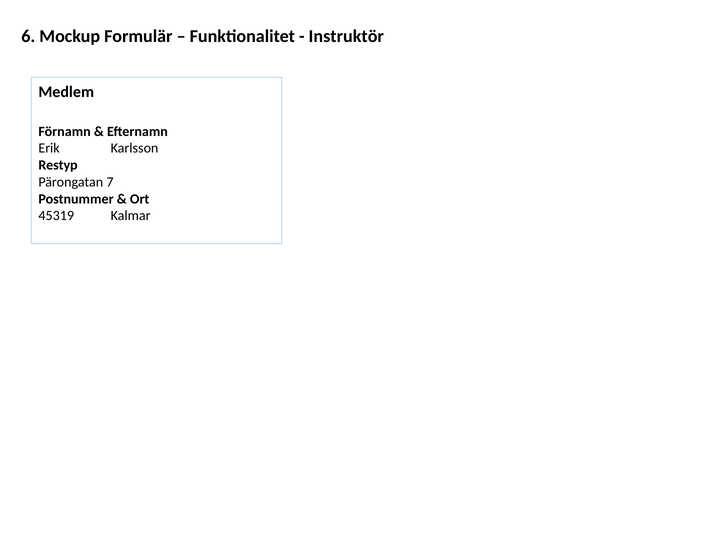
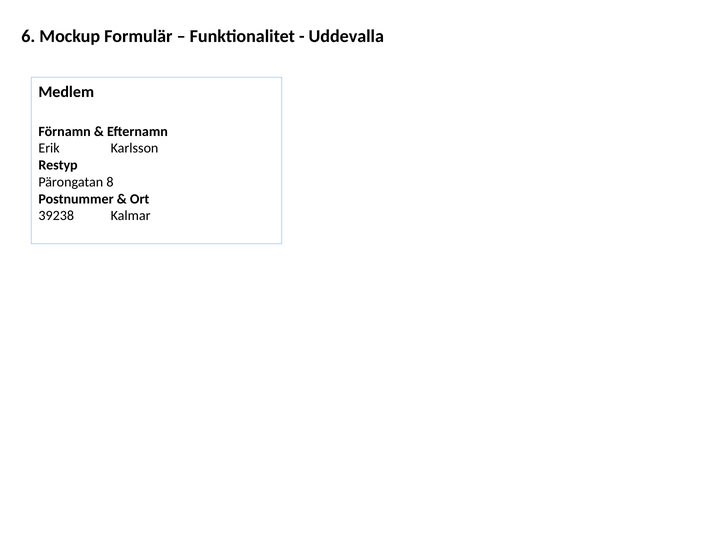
Instruktör: Instruktör -> Uddevalla (346, 36)
7: 7 -> 8 (110, 182)
45319: 45319 -> 39238 (56, 216)
